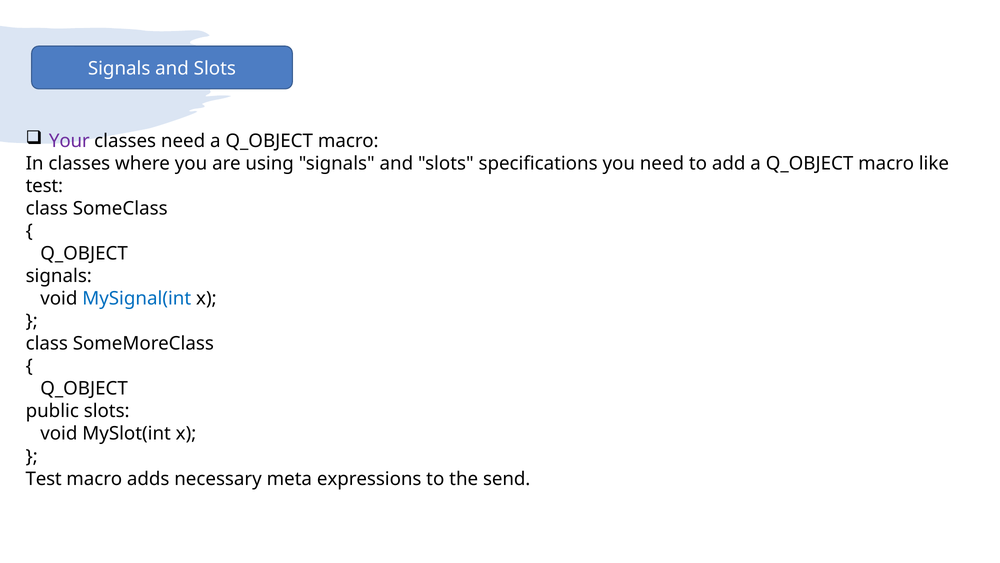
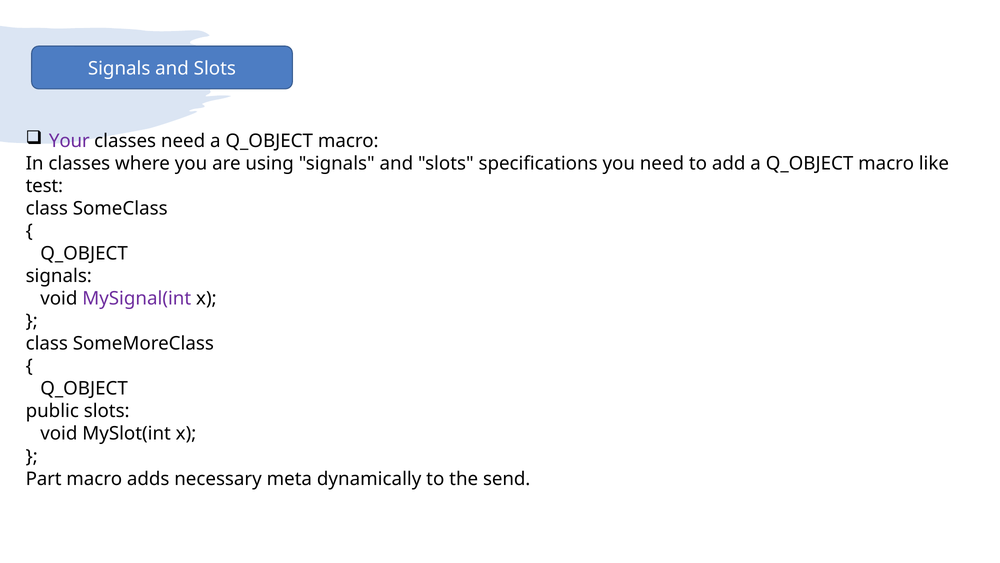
MySignal(int colour: blue -> purple (137, 298)
Test: Test -> Part (44, 478)
expressions: expressions -> dynamically (369, 478)
